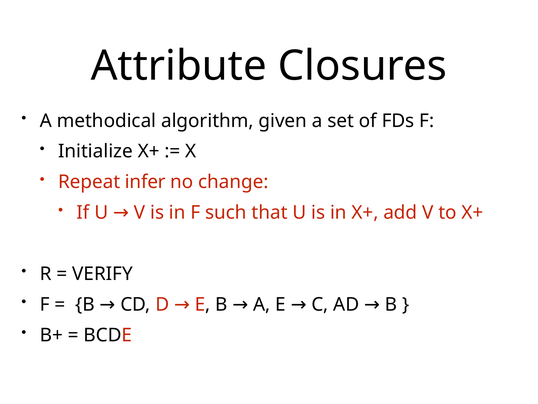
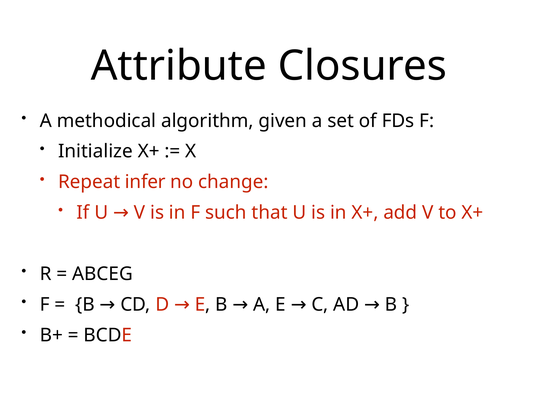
VERIFY: VERIFY -> ABCEG (103, 274)
